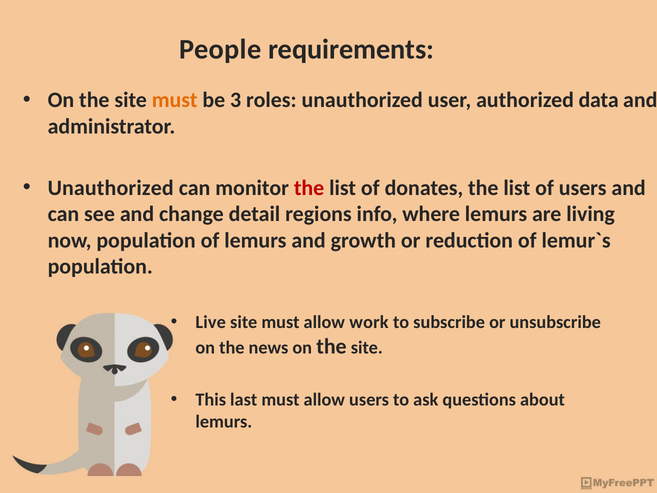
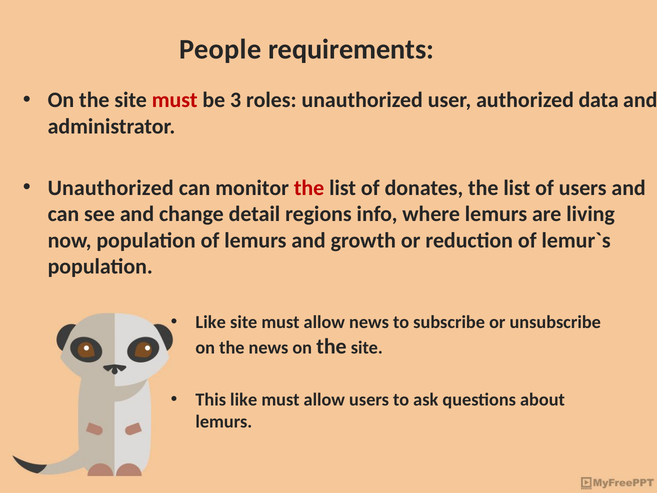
must colour: orange -> red (175, 100)
Live: Live -> Like (211, 322)
allow work: work -> news (369, 322)
This last: last -> like (244, 400)
